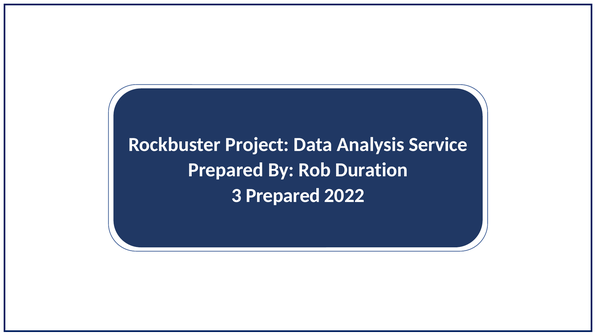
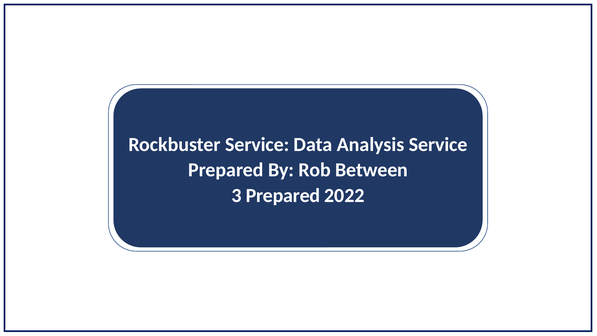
Rockbuster Project: Project -> Service (257, 144)
Duration: Duration -> Between (372, 170)
